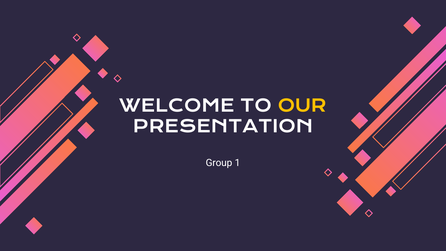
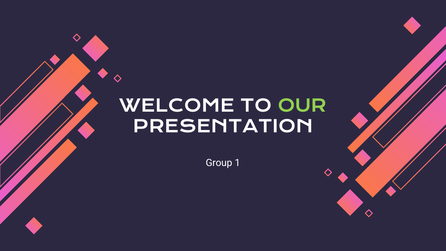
OUR colour: yellow -> light green (302, 106)
